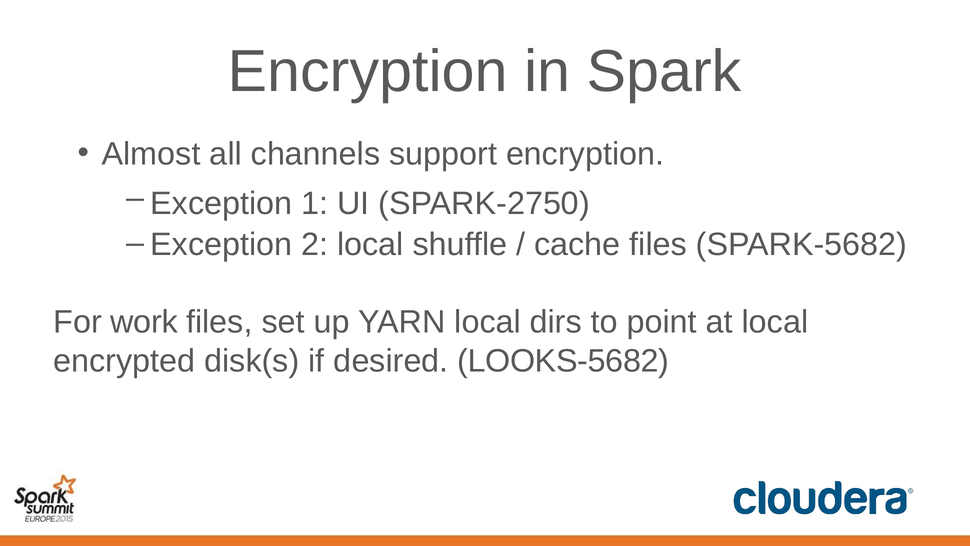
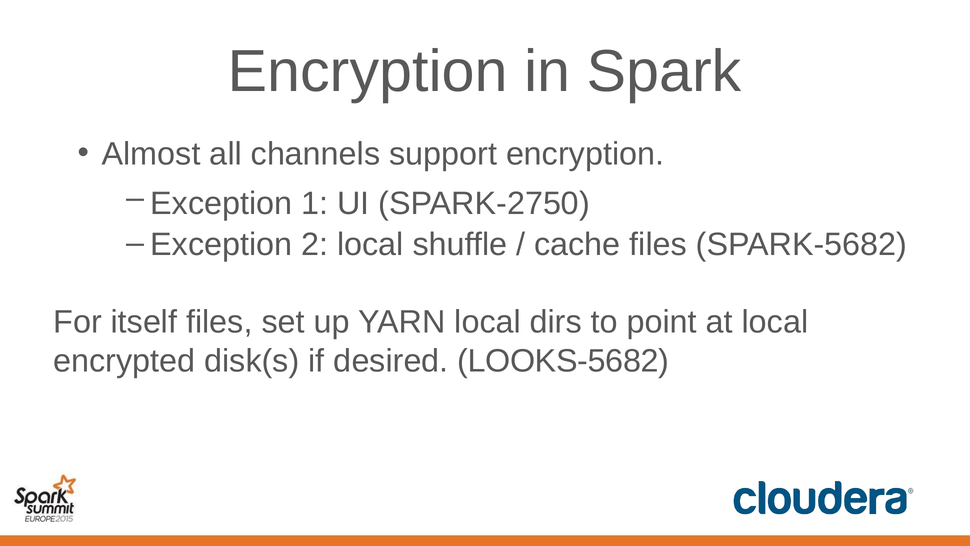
work: work -> itself (144, 322)
